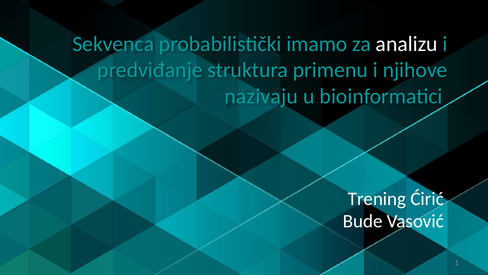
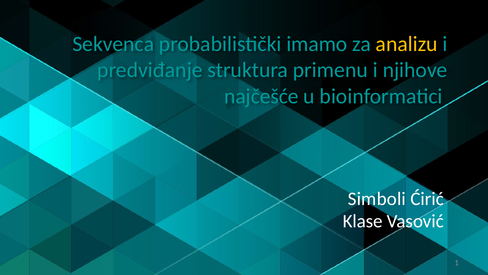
analizu colour: white -> yellow (407, 44)
nazivaju: nazivaju -> najčešće (261, 96)
Trening: Trening -> Simboli (377, 199)
Bude: Bude -> Klase (363, 221)
